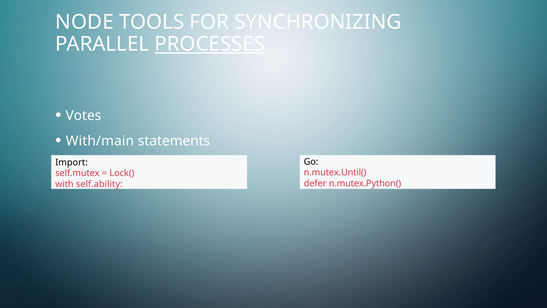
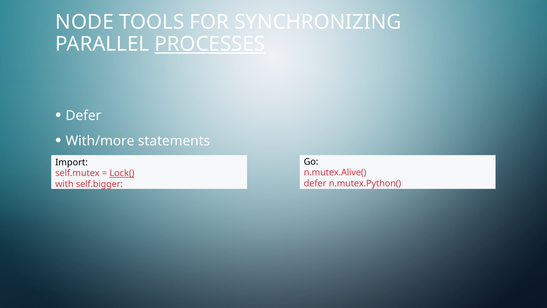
Votes: Votes -> Defer (83, 115)
With/main: With/main -> With/more (100, 141)
n.mutex.Until(: n.mutex.Until( -> n.mutex.Alive( (335, 172)
Lock( underline: none -> present (122, 173)
self.ability: self.ability -> self.bigger (99, 184)
